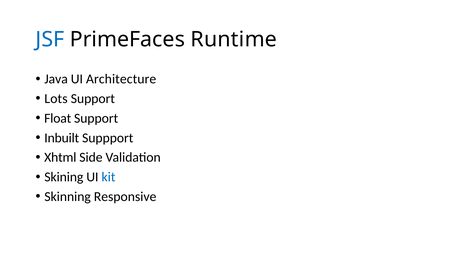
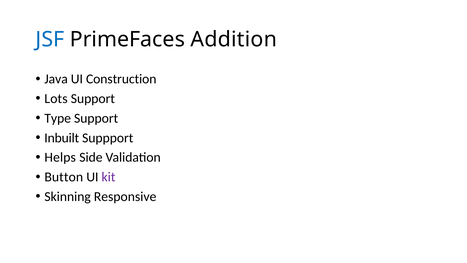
Runtime: Runtime -> Addition (234, 39)
Architecture: Architecture -> Construction (121, 79)
Float: Float -> Type (58, 118)
Xhtml: Xhtml -> Helps (60, 157)
Skining: Skining -> Button (64, 177)
kit colour: blue -> purple (108, 177)
